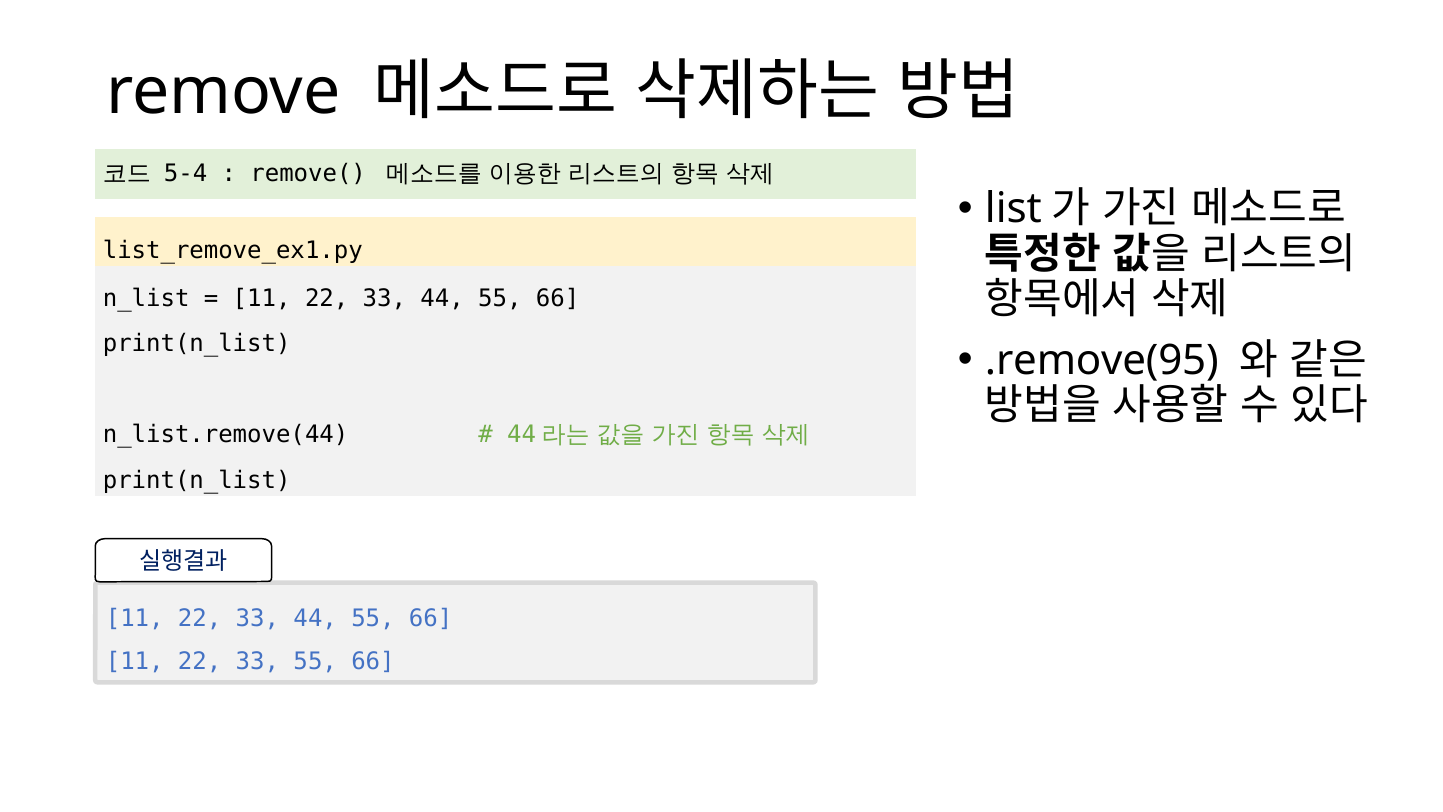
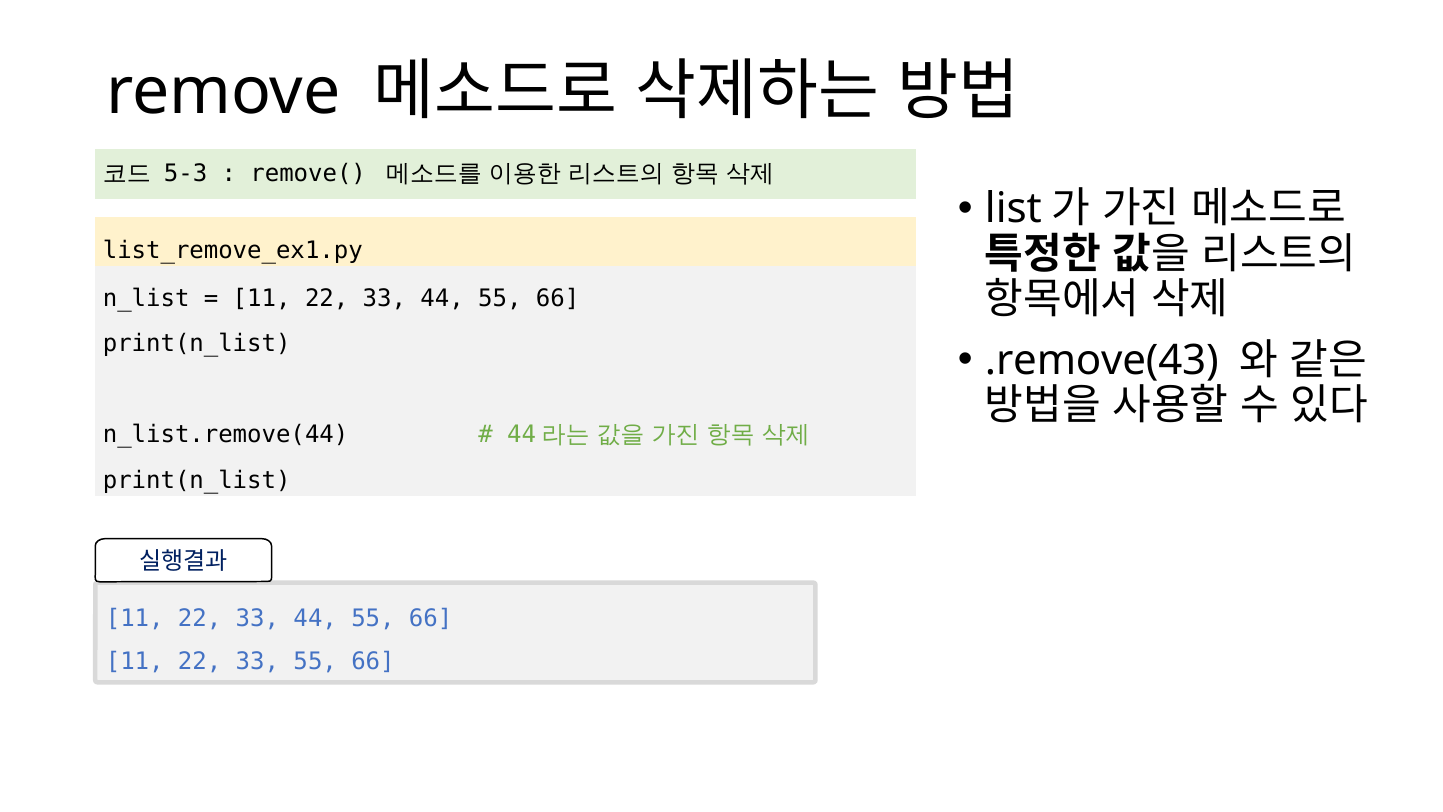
5-4: 5-4 -> 5-3 (186, 174)
.remove(95: .remove(95 -> .remove(43 (1102, 360)
